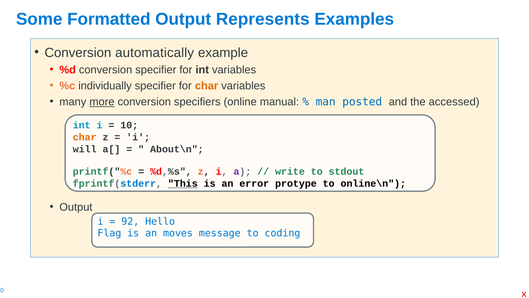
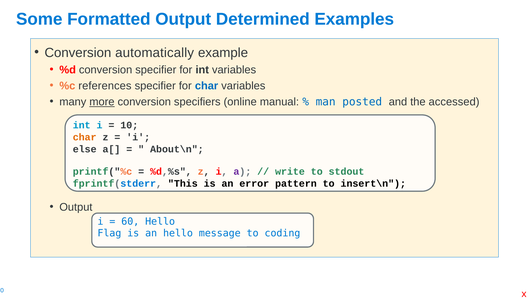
Represents: Represents -> Determined (263, 19)
individually: individually -> references (105, 86)
char colour: orange -> blue (207, 86)
will: will -> else (85, 149)
This underline: present -> none (183, 183)
protype: protype -> pattern (296, 183)
online\n: online\n -> insert\n (373, 183)
92: 92 -> 60 (130, 221)
an moves: moves -> hello (178, 233)
